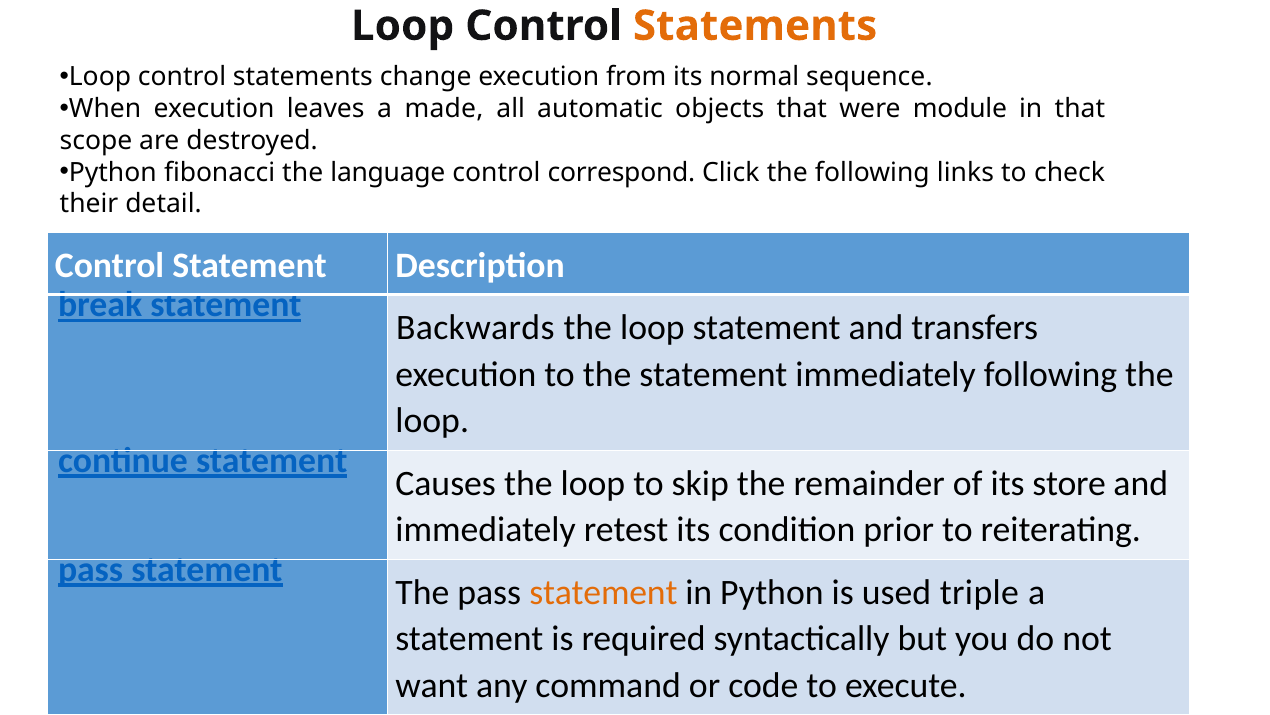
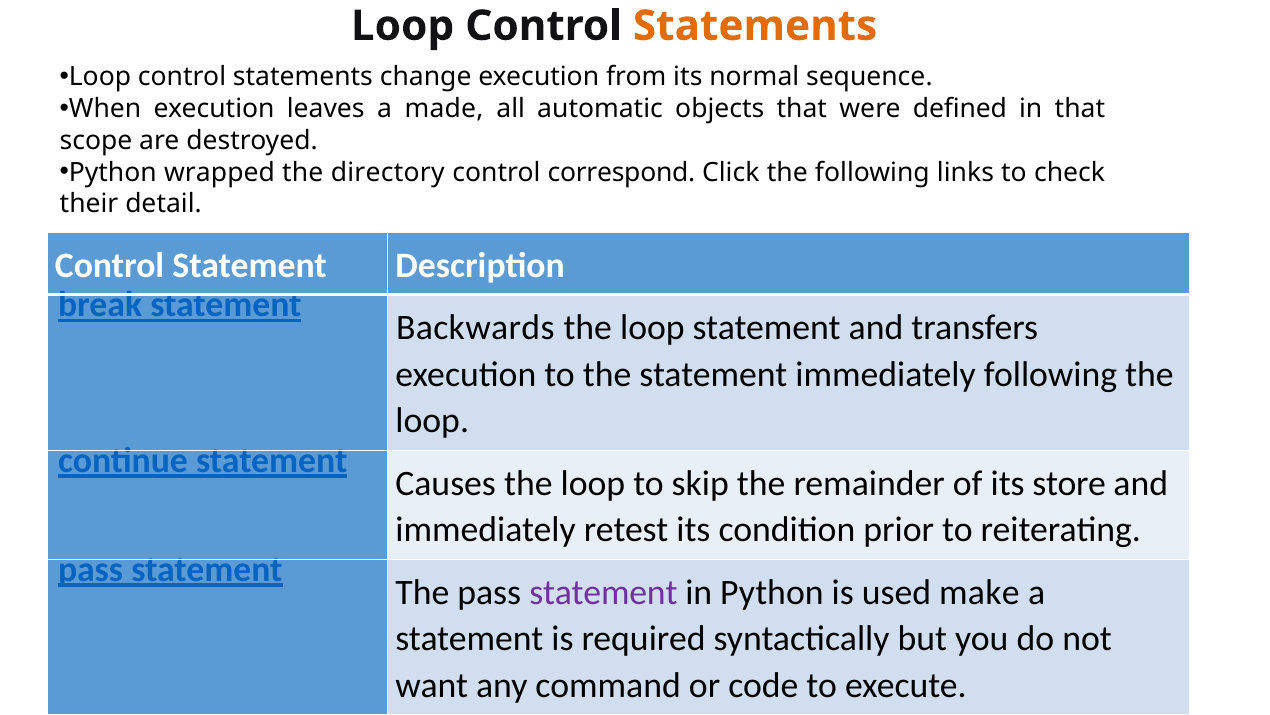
module: module -> defined (960, 109)
fibonacci: fibonacci -> wrapped (220, 172)
language: language -> directory (388, 172)
statement colour: orange -> purple (603, 592)
triple: triple -> make (979, 592)
